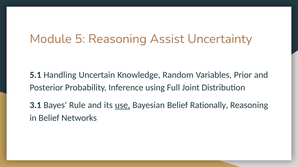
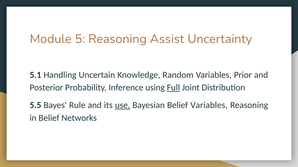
Full underline: none -> present (173, 88)
3.1: 3.1 -> 5.5 (35, 106)
Belief Rationally: Rationally -> Variables (209, 106)
